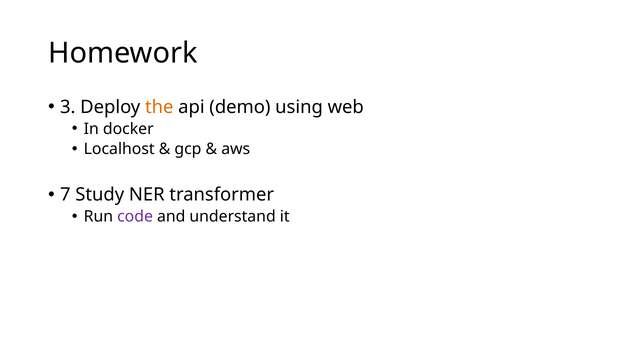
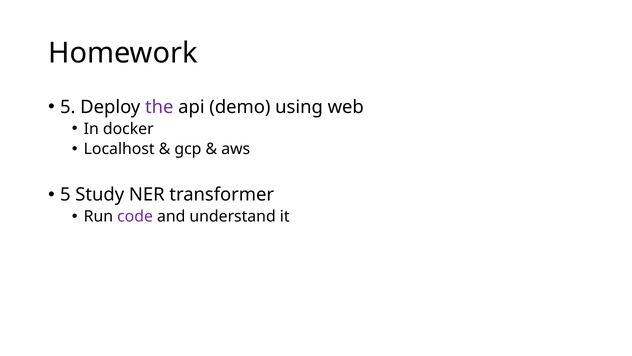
3: 3 -> 5 (68, 107)
the colour: orange -> purple (159, 107)
7: 7 -> 5 (65, 194)
